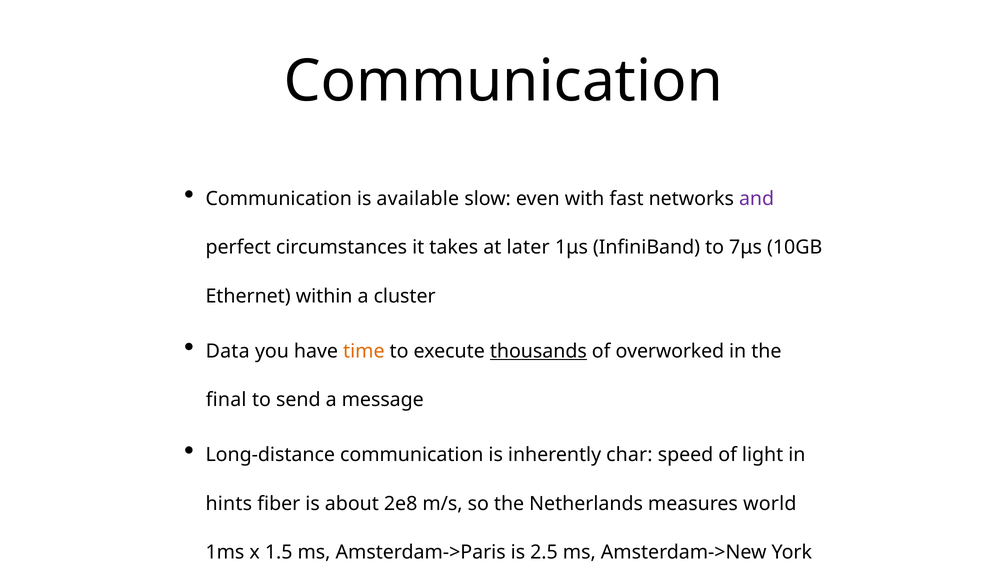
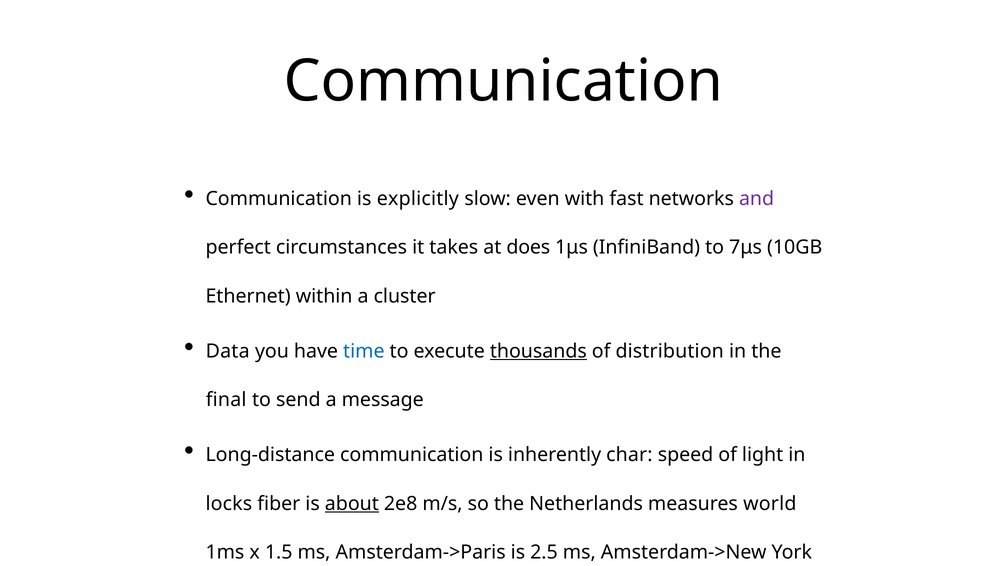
available: available -> explicitly (418, 199)
later: later -> does (528, 248)
time colour: orange -> blue (364, 351)
overworked: overworked -> distribution (670, 351)
hints: hints -> locks (229, 504)
about underline: none -> present (352, 504)
